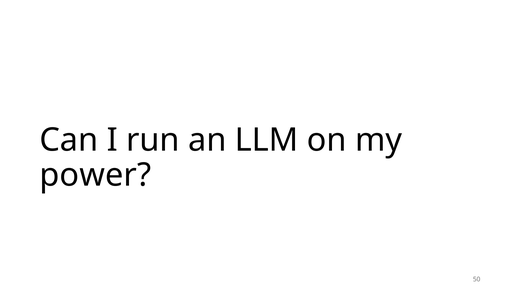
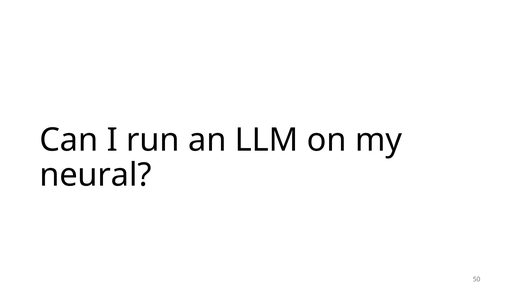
power: power -> neural (95, 175)
